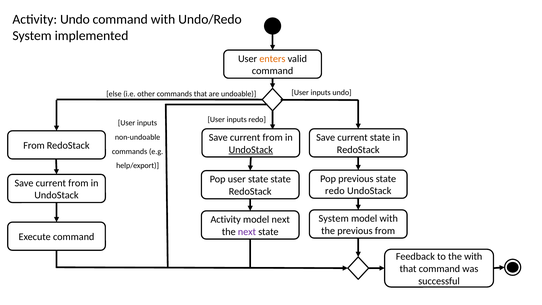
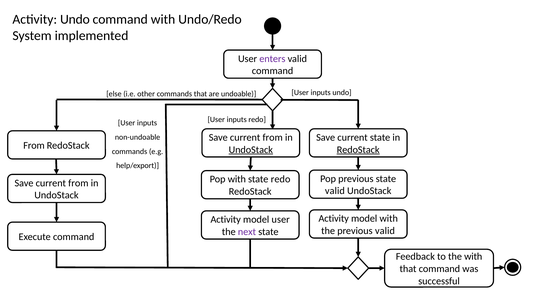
enters colour: orange -> purple (272, 59)
RedoStack underline: none -> present (358, 150)
Pop user: user -> with (237, 179)
state state: state -> redo (281, 179)
redo: redo -> valid (335, 191)
System: System -> Activity (334, 218)
model next: next -> user (281, 219)
previous from: from -> valid (385, 231)
